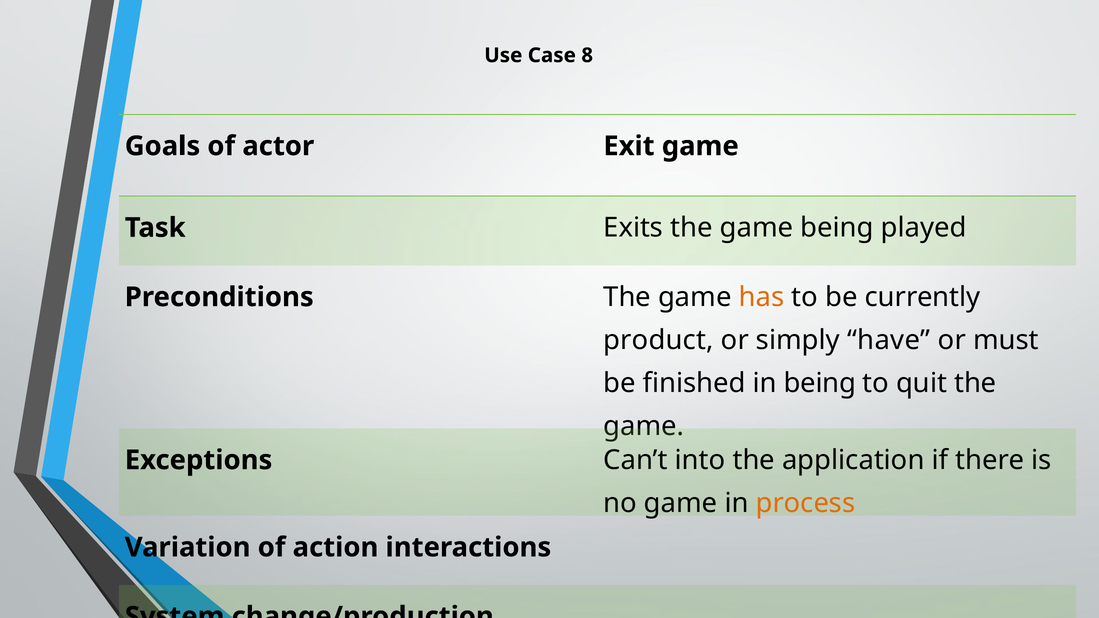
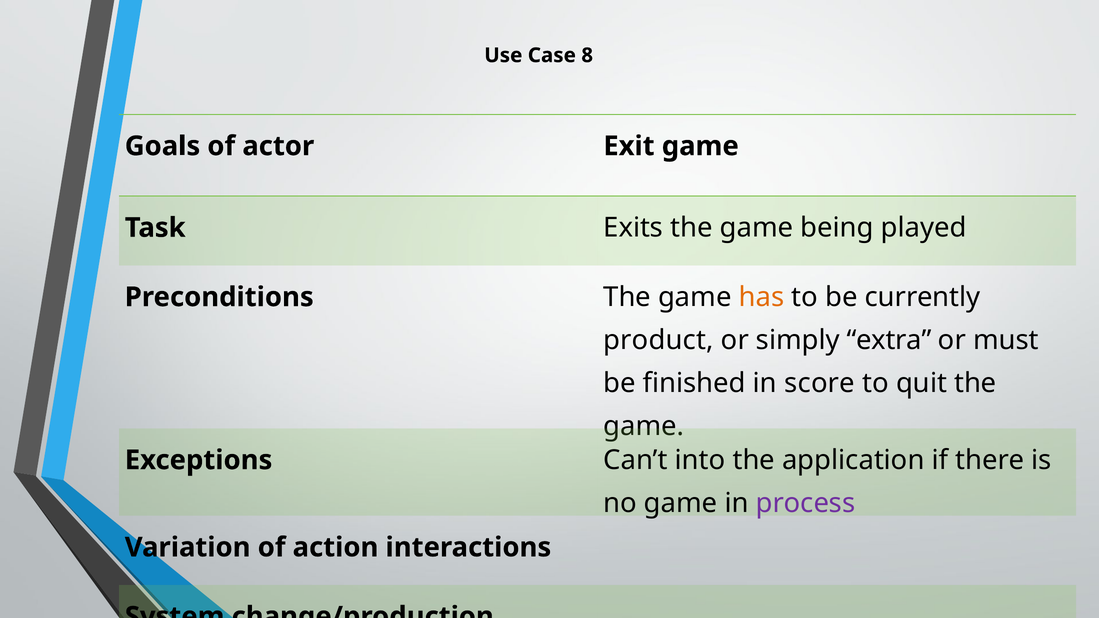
have: have -> extra (889, 340)
in being: being -> score (820, 383)
process colour: orange -> purple (806, 503)
